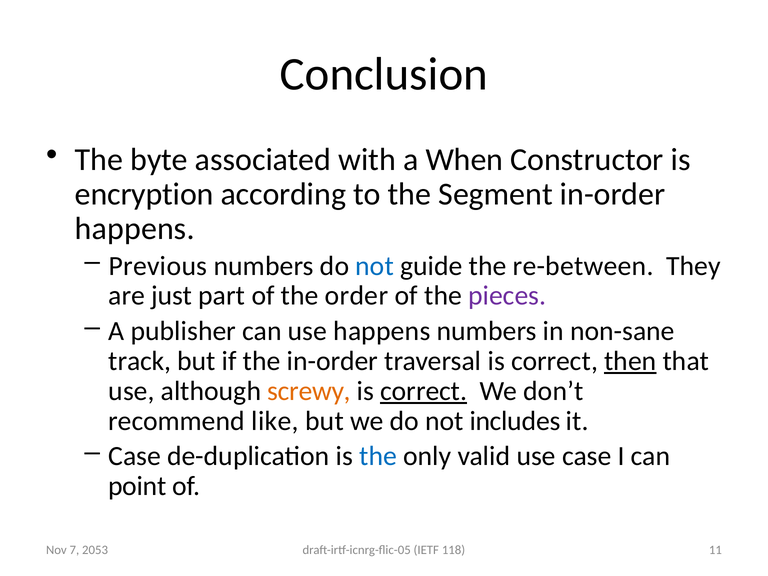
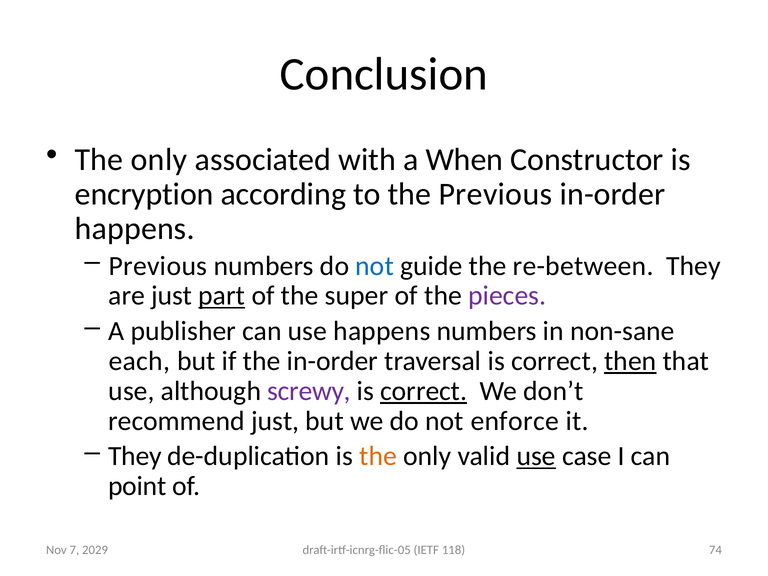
byte: byte -> only (159, 160)
the Segment: Segment -> Previous (495, 194)
part underline: none -> present (222, 296)
order: order -> super (357, 296)
track: track -> each (139, 361)
screwy colour: orange -> purple (309, 391)
recommend like: like -> just (275, 421)
includes: includes -> enforce (515, 421)
Case: Case -> They (135, 456)
the colour: blue -> orange (378, 456)
use underline: none -> present (536, 456)
11: 11 -> 74 (715, 550)
2053: 2053 -> 2029 (95, 550)
